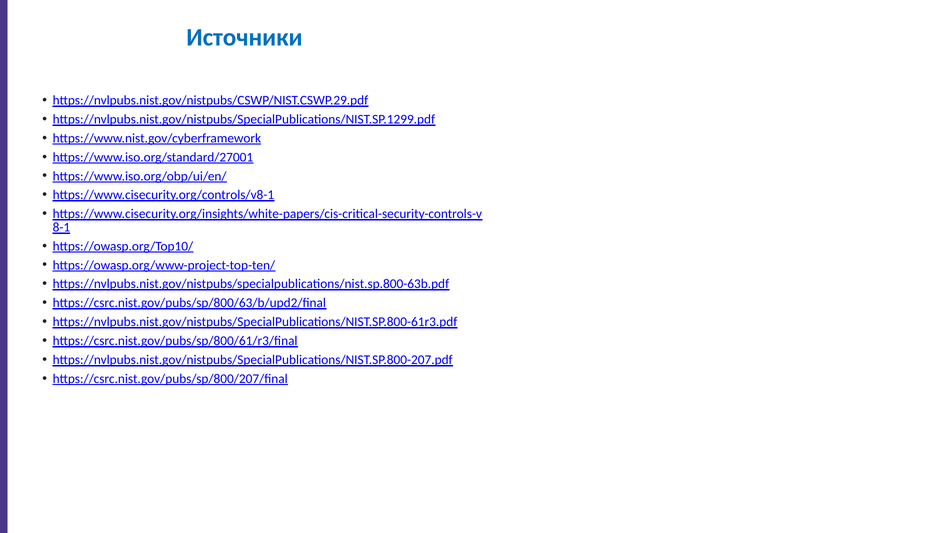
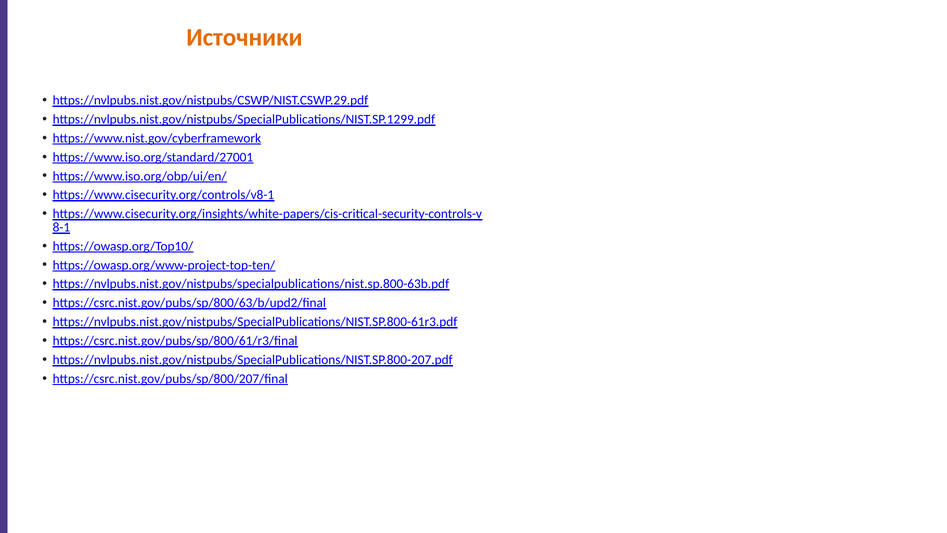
Источники colour: blue -> orange (244, 37)
